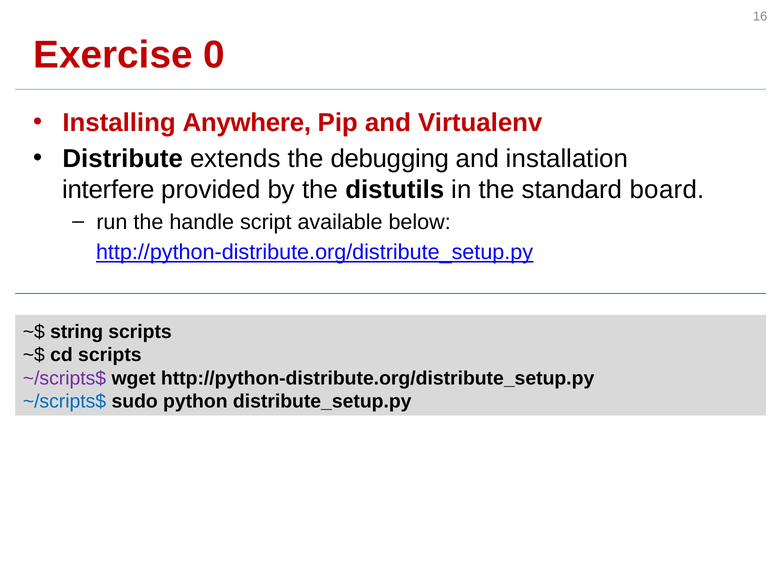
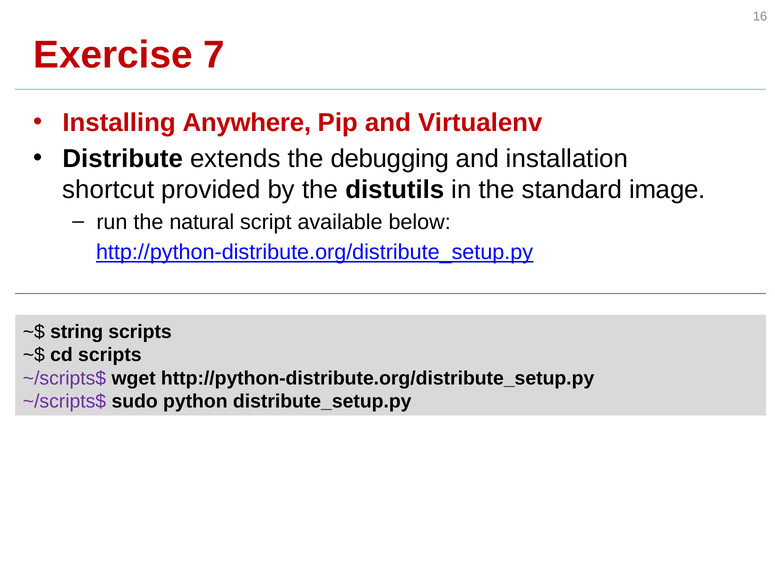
0: 0 -> 7 (214, 55)
interfere: interfere -> shortcut (108, 190)
board: board -> image (667, 190)
handle: handle -> natural (202, 222)
~/scripts$ colour: blue -> purple (64, 402)
